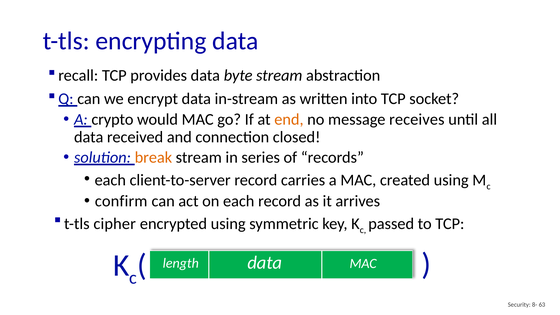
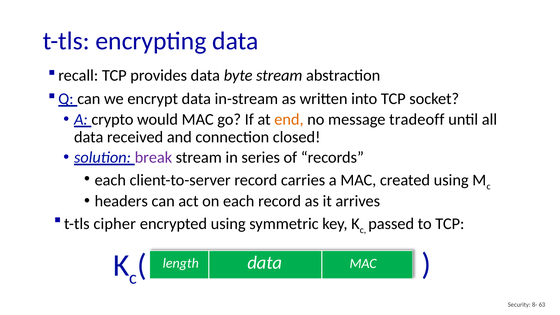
receives: receives -> tradeoff (417, 119)
break colour: orange -> purple (153, 158)
confirm: confirm -> headers (121, 201)
